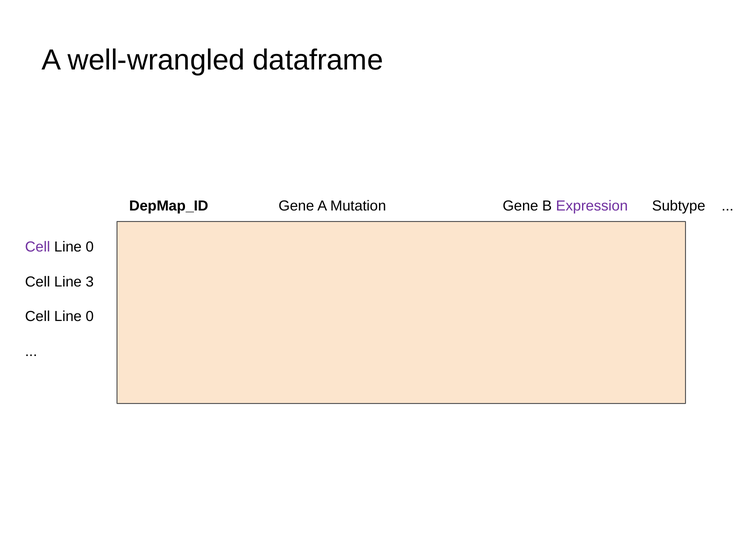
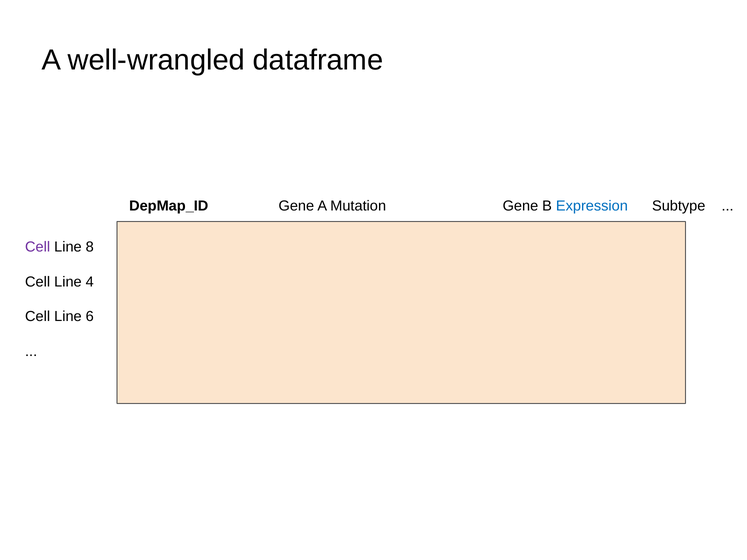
Expression colour: purple -> blue (592, 206)
0: 0 -> 8 (90, 247)
3: 3 -> 4 (90, 282)
0: 0 -> 6 (90, 317)
